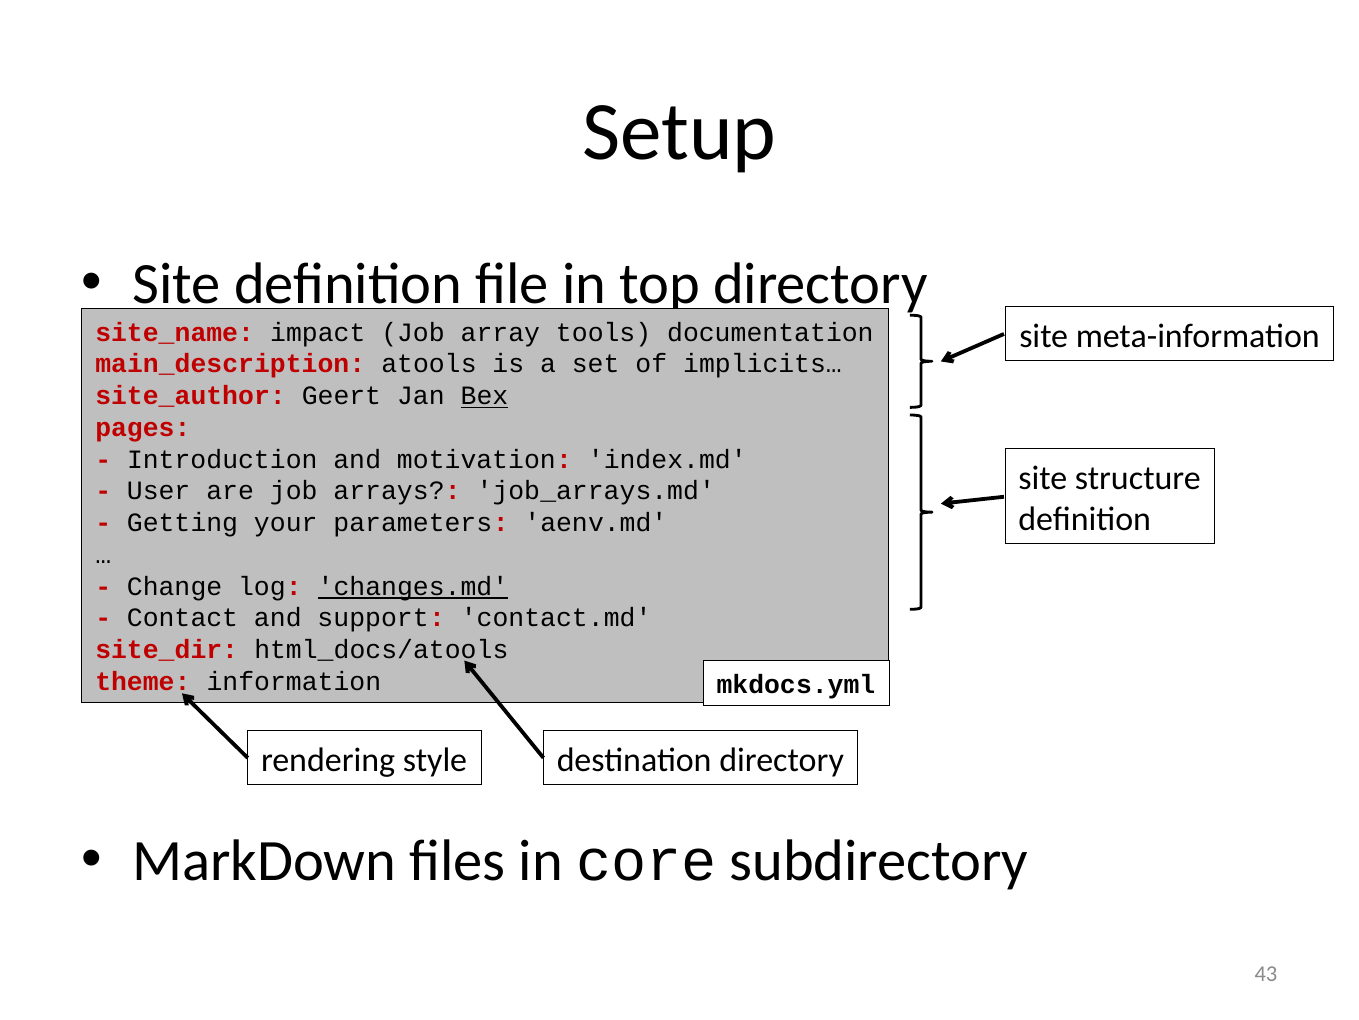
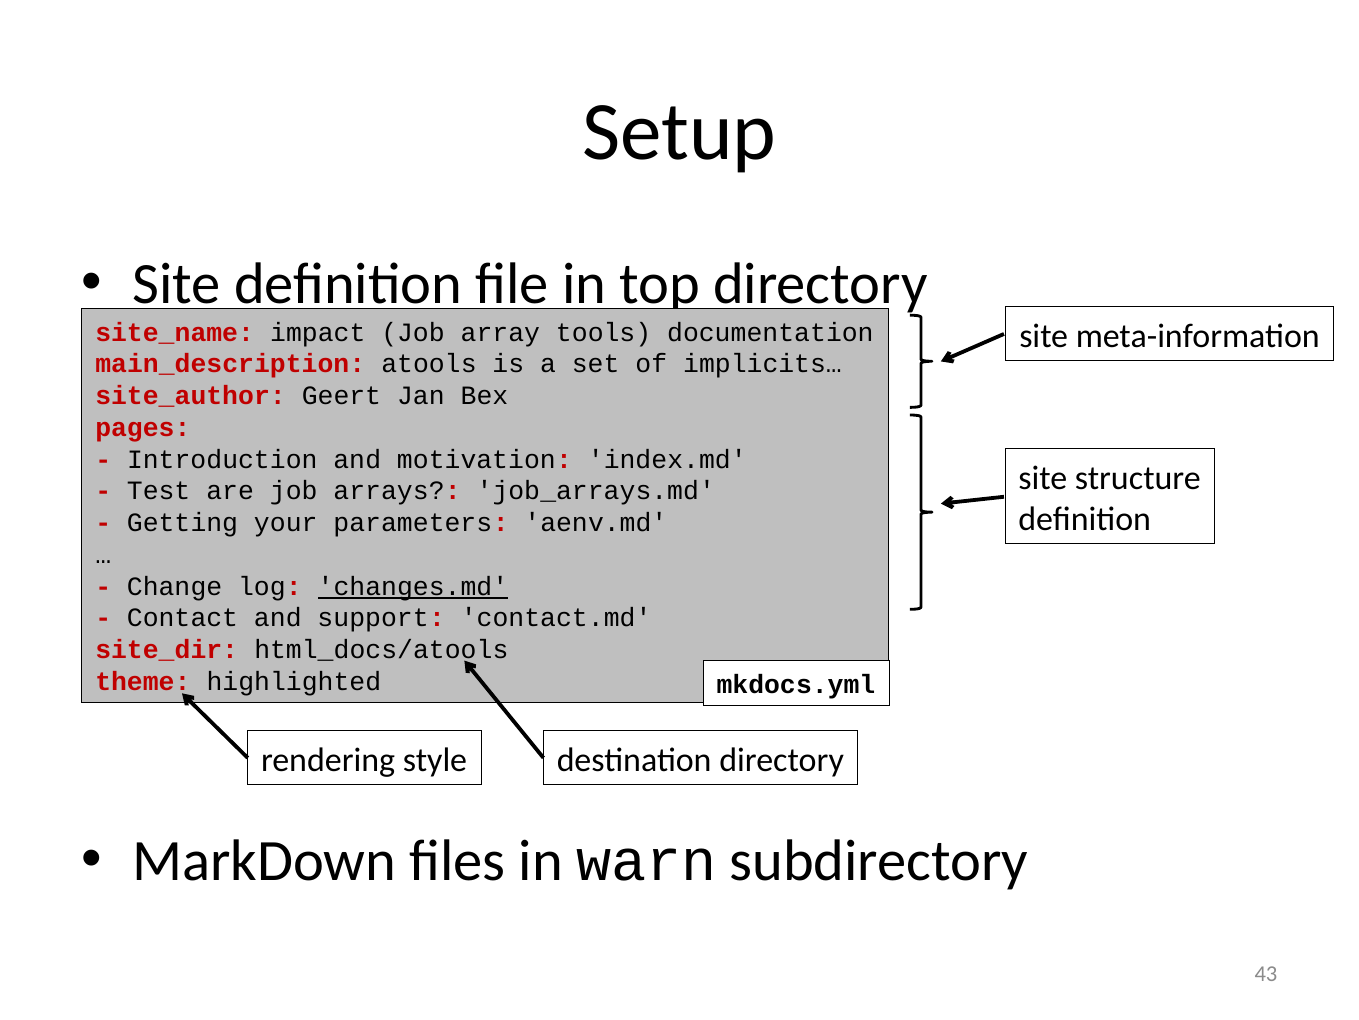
Bex underline: present -> none (484, 396)
User: User -> Test (159, 491)
information: information -> highlighted (294, 681)
core: core -> warn (646, 860)
